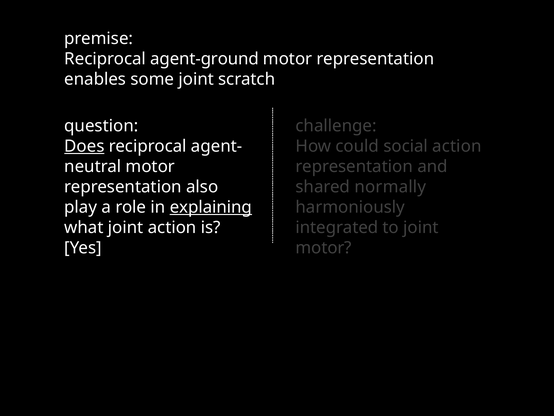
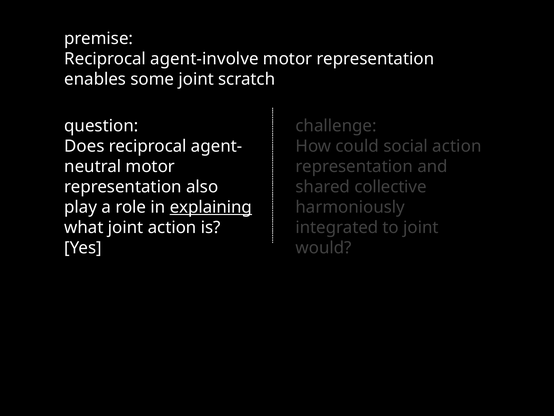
agent-ground: agent-ground -> agent-involve (204, 59)
Does underline: present -> none (84, 146)
normally: normally -> collective (390, 187)
motor: motor -> would (324, 248)
